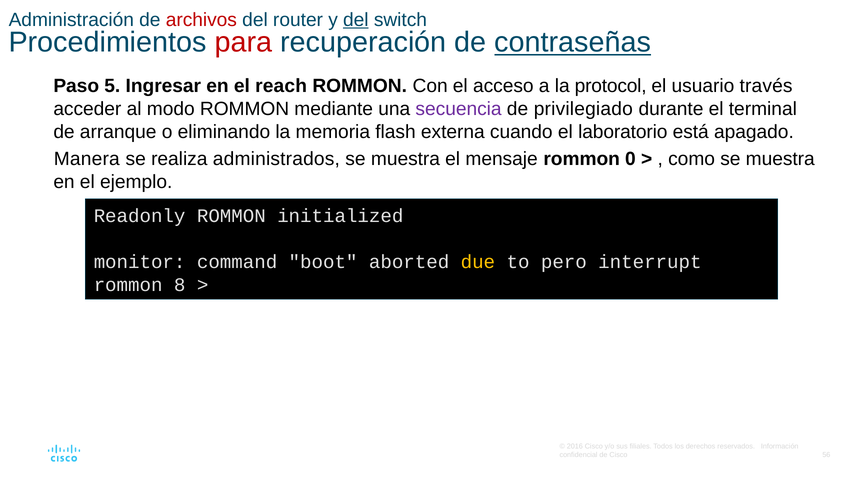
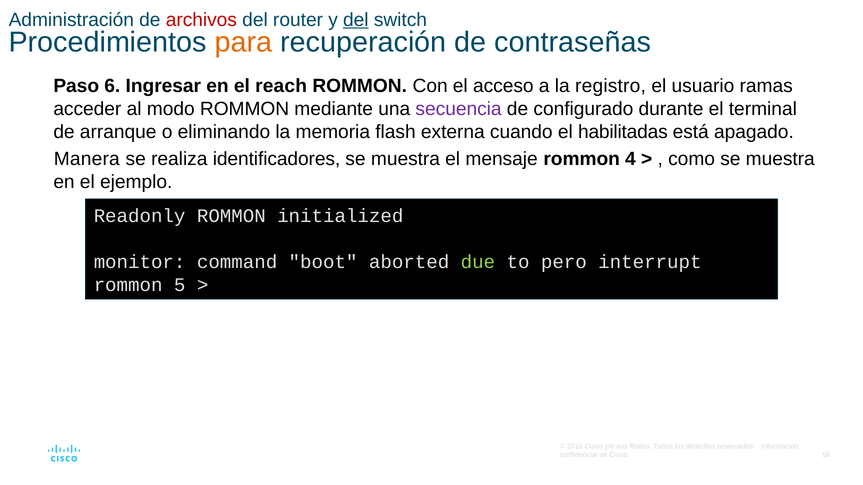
para colour: red -> orange (243, 42)
contraseñas underline: present -> none (573, 42)
5: 5 -> 6 (112, 86)
protocol: protocol -> registro (610, 86)
través: través -> ramas (766, 86)
privilegiado: privilegiado -> configurado (583, 109)
laboratorio: laboratorio -> habilitadas (623, 132)
administrados: administrados -> identificadores (277, 159)
0: 0 -> 4 (630, 159)
due colour: yellow -> light green (478, 262)
8: 8 -> 5 (180, 285)
